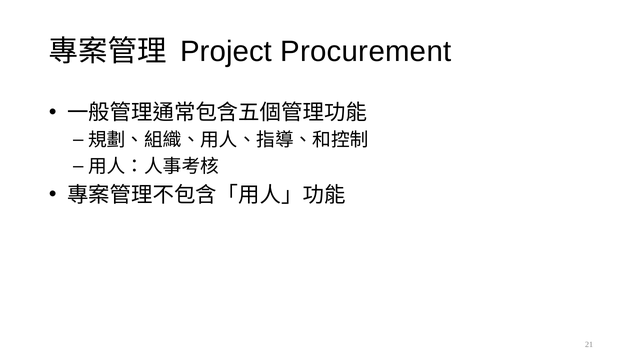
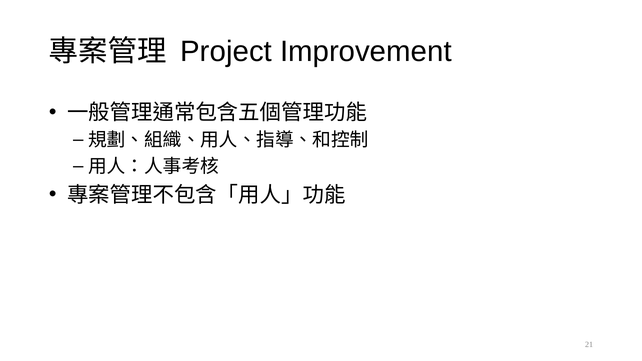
Procurement: Procurement -> Improvement (366, 51)
